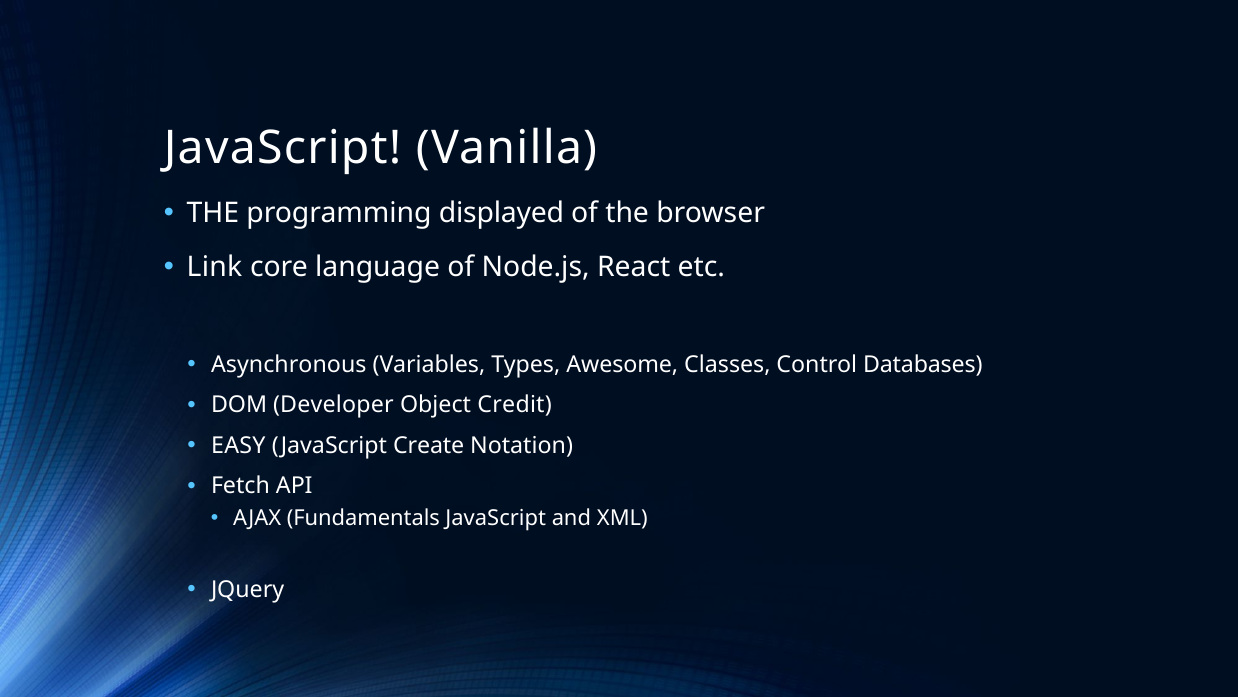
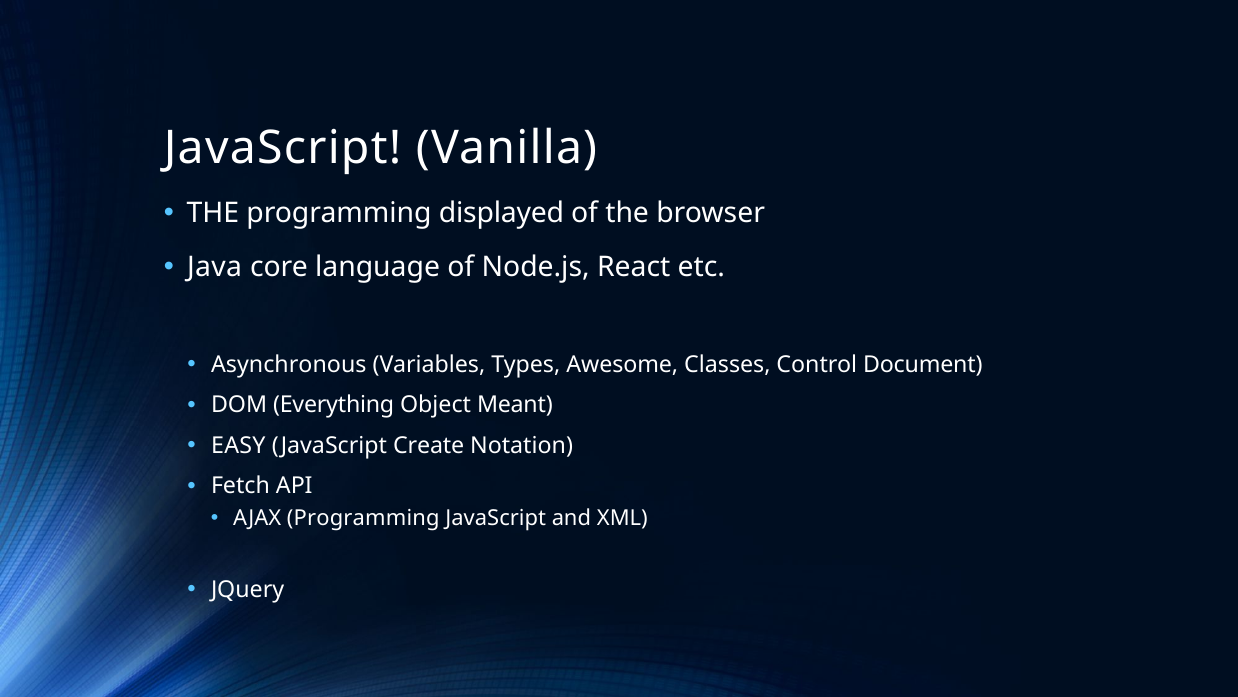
Link: Link -> Java (215, 267)
Databases: Databases -> Document (923, 364)
Developer: Developer -> Everything (334, 405)
Credit: Credit -> Meant (515, 405)
AJAX Fundamentals: Fundamentals -> Programming (363, 518)
